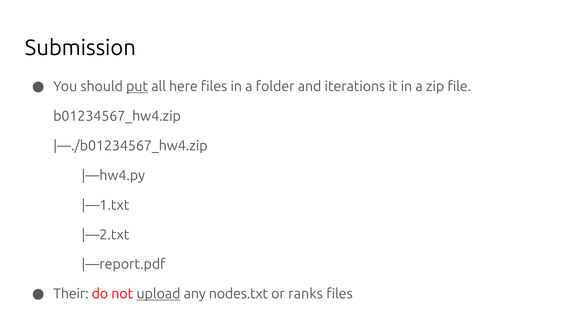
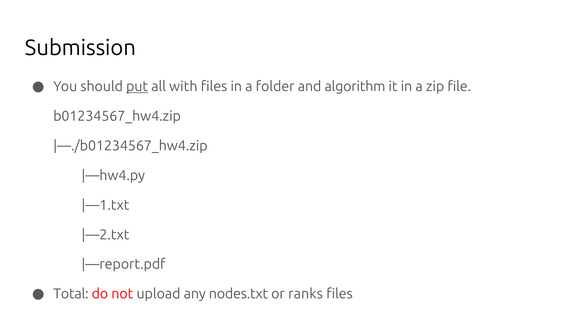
here: here -> with (183, 86)
iterations: iterations -> algorithm (355, 86)
Their: Their -> Total (71, 293)
upload underline: present -> none (158, 293)
